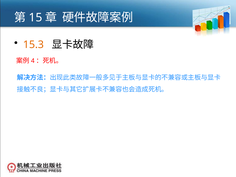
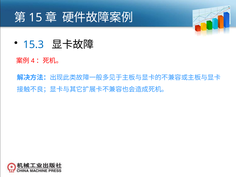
15.3 colour: orange -> blue (33, 45)
